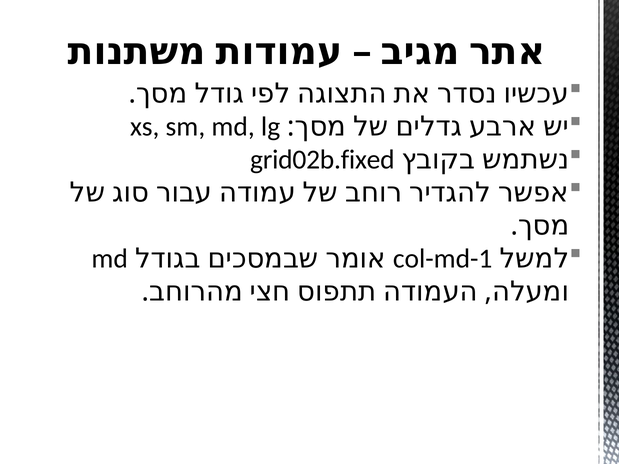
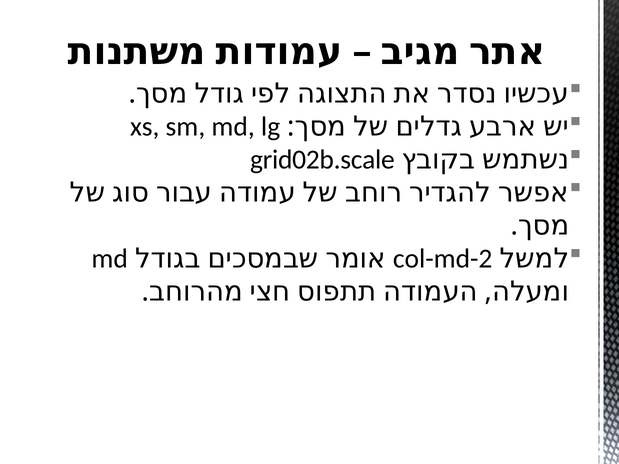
grid02b.fixed: grid02b.fixed -> grid02b.scale (322, 160)
col-md-1: col-md-1 -> col-md-2 (443, 259)
